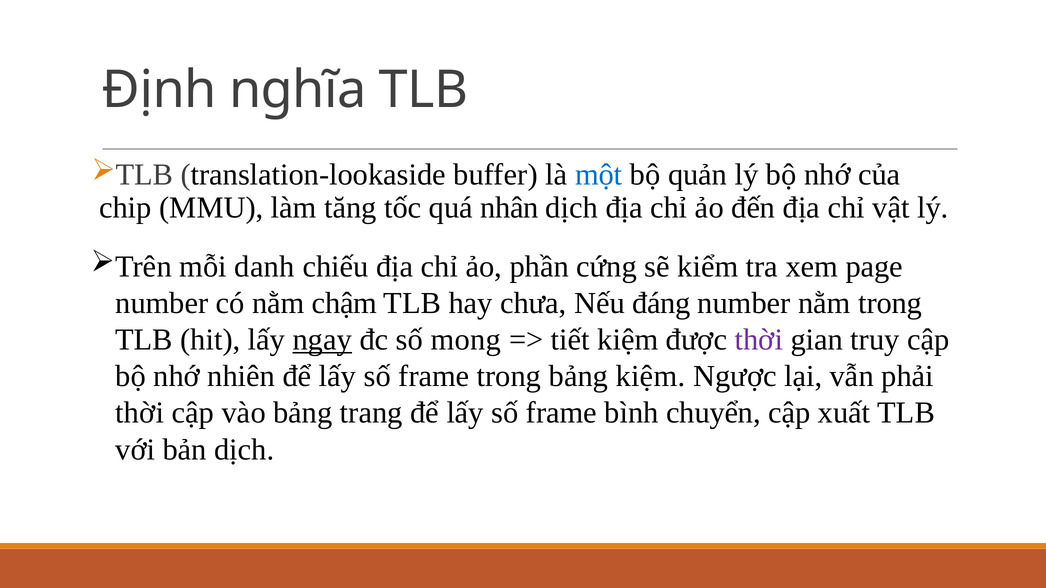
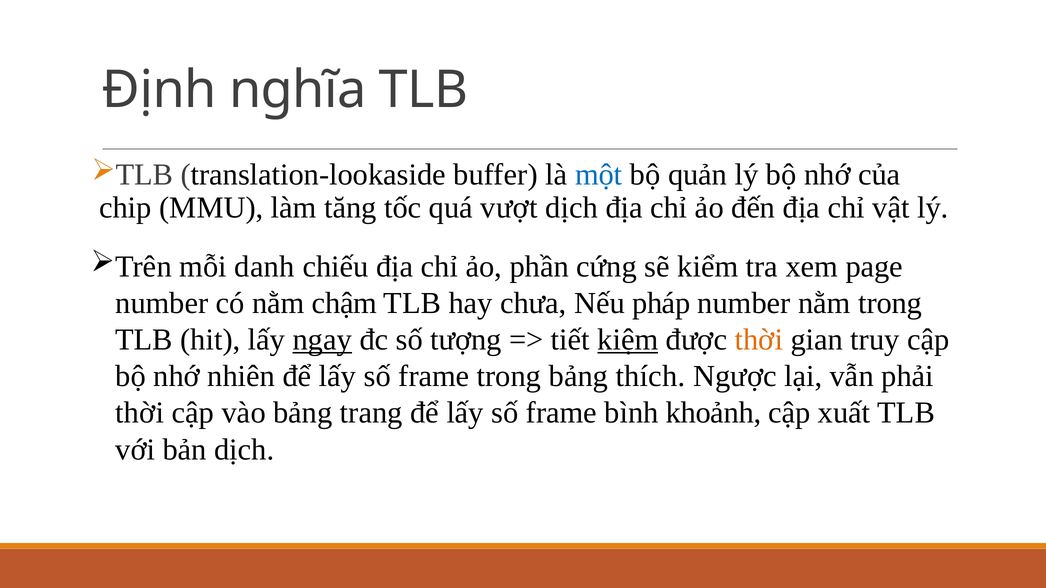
nhân: nhân -> vượt (509, 208)
đáng: đáng -> pháp (661, 303)
mong: mong -> tượng (466, 340)
kiệm underline: none -> present (628, 340)
thời colour: purple -> orange (759, 340)
bảng kiệm: kiệm -> thích (650, 377)
chuyển: chuyển -> khoảnh (713, 413)
